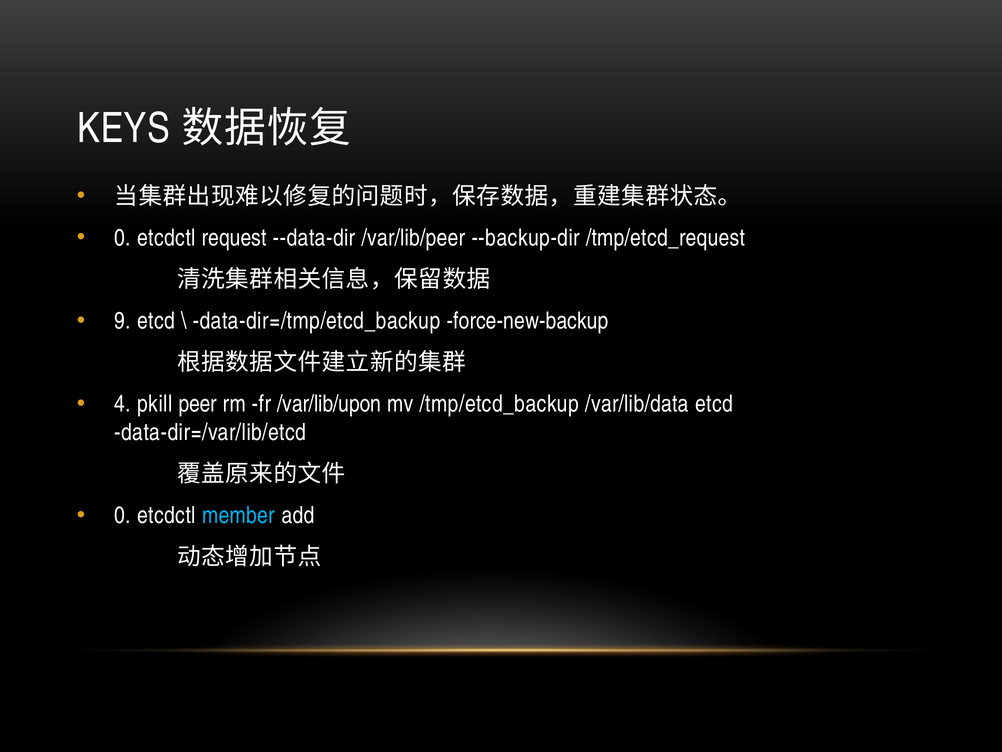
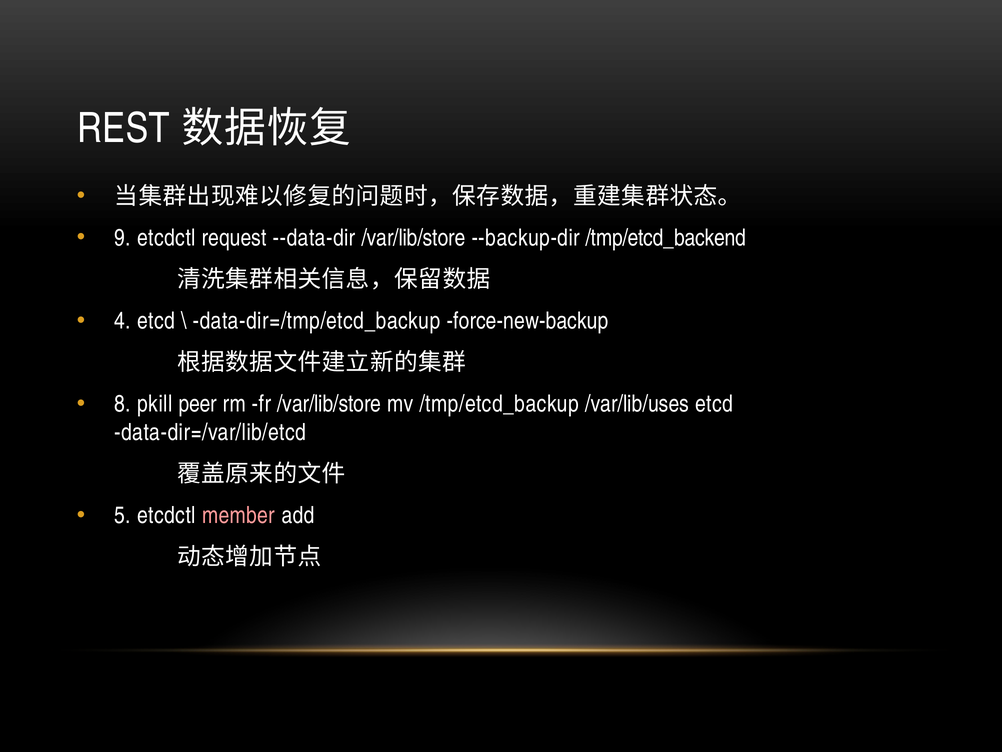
KEYS: KEYS -> REST (124, 128)
0: 0 -> 9 (123, 238)
--data-dir /var/lib/peer: /var/lib/peer -> /var/lib/store (414, 238)
/tmp/etcd_request: /tmp/etcd_request -> /tmp/etcd_backend (666, 238)
9: 9 -> 4 (123, 321)
4: 4 -> 8 (123, 404)
fr /var/lib/upon: /var/lib/upon -> /var/lib/store (329, 404)
/var/lib/data: /var/lib/data -> /var/lib/uses (637, 404)
0: 0 -> 5 (123, 515)
member colour: light blue -> pink (238, 515)
